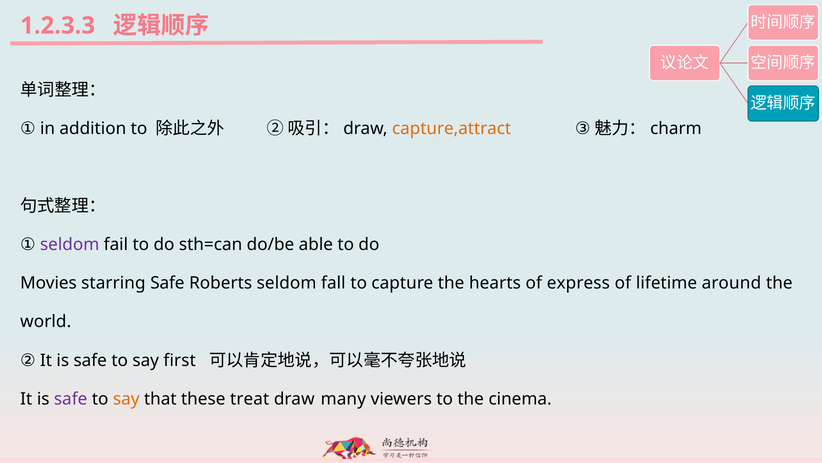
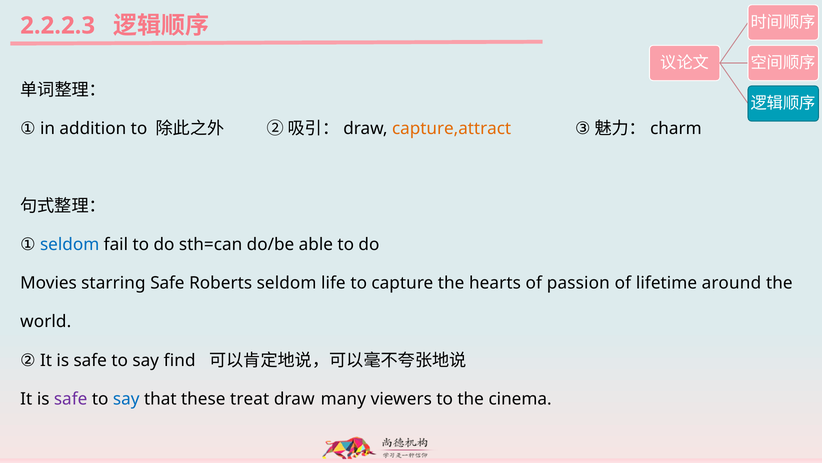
1.2.3.3: 1.2.3.3 -> 2.2.2.3 (58, 26)
seldom colour: purple -> blue (70, 244)
fall: fall -> life (333, 283)
express: express -> passion (578, 283)
first: first -> find (180, 360)
say colour: orange -> blue (126, 398)
